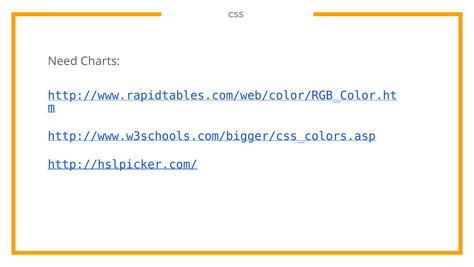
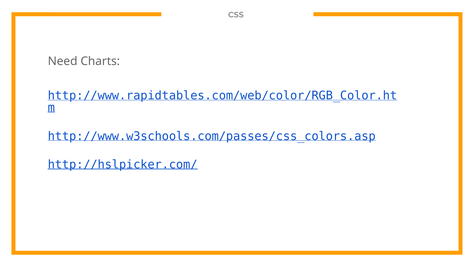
http://www.w3schools.com/bigger/css_colors.asp: http://www.w3schools.com/bigger/css_colors.asp -> http://www.w3schools.com/passes/css_colors.asp (212, 136)
